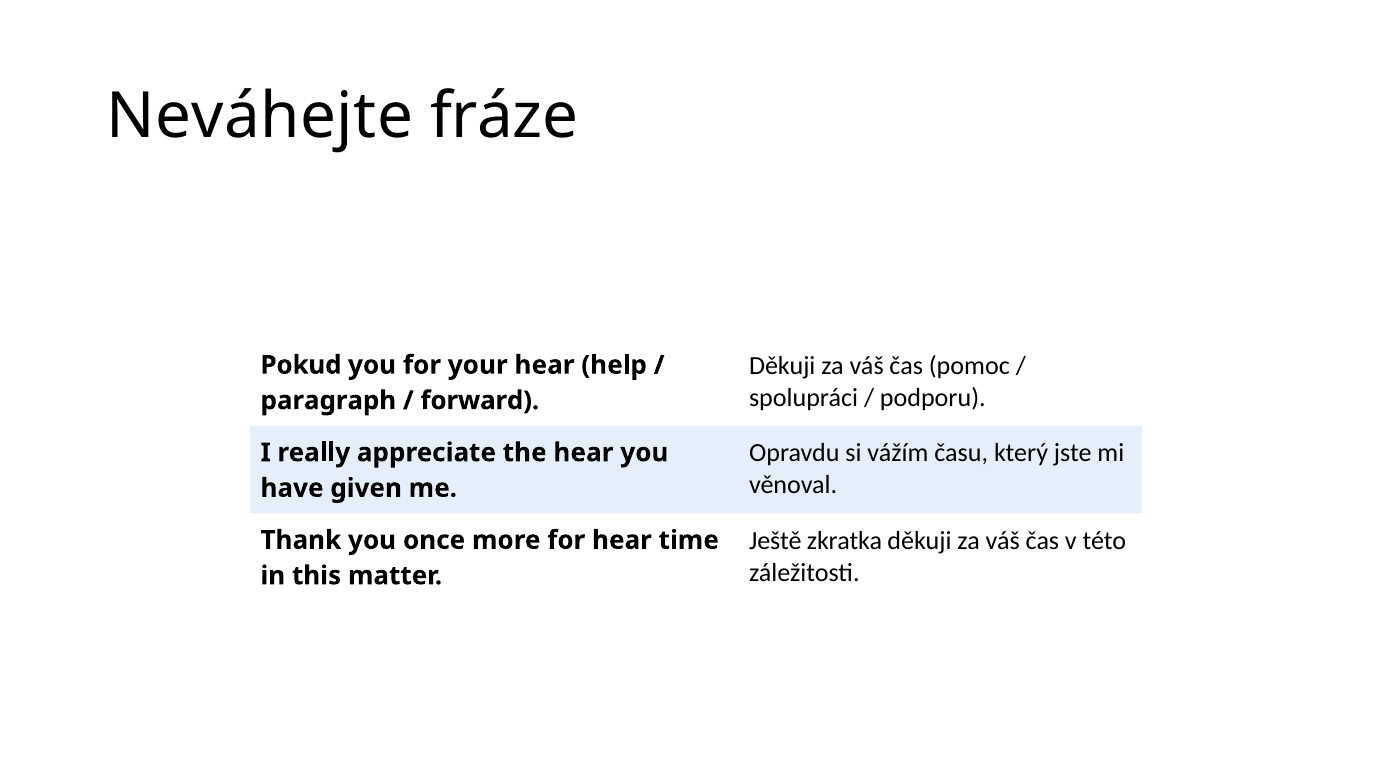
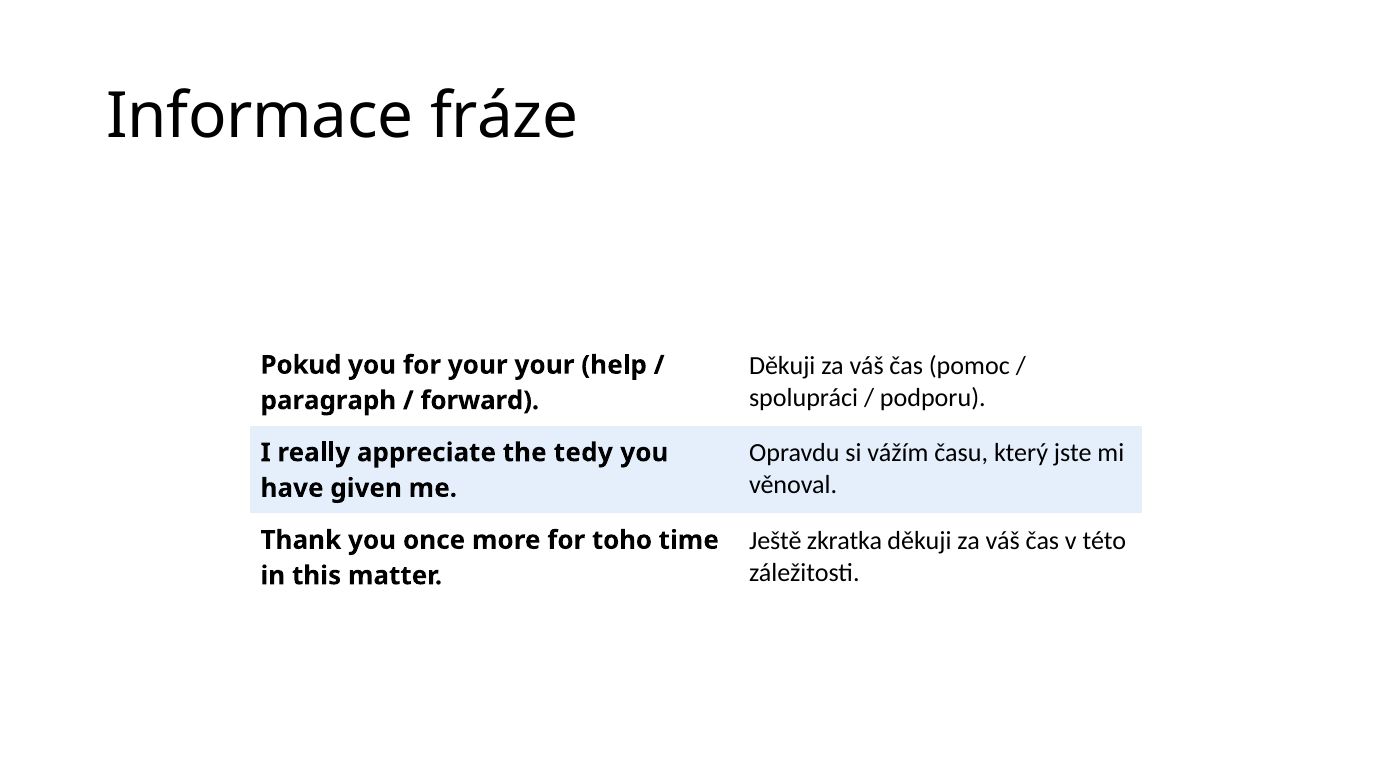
Neváhejte: Neváhejte -> Informace (260, 117)
your hear: hear -> your (544, 365)
the hear: hear -> tedy (583, 453)
for hear: hear -> toho (622, 540)
